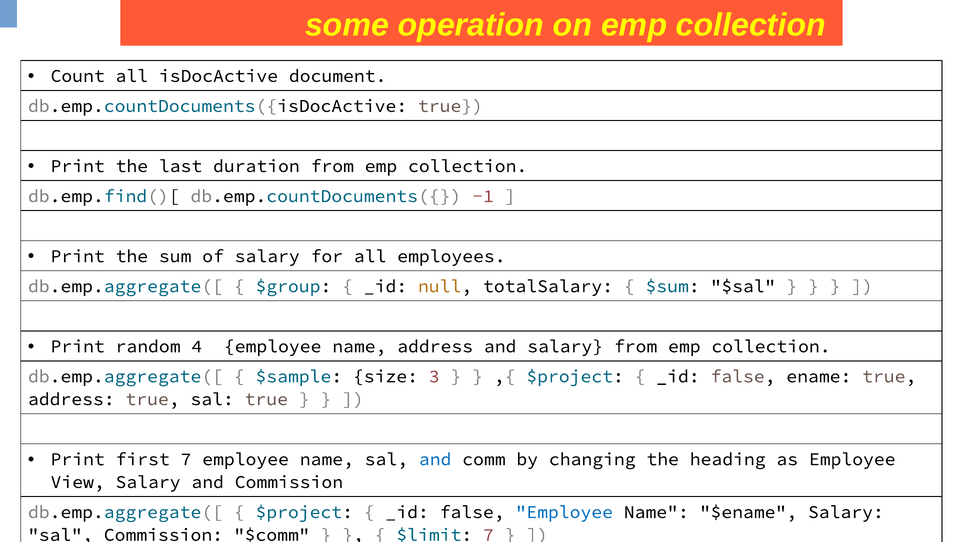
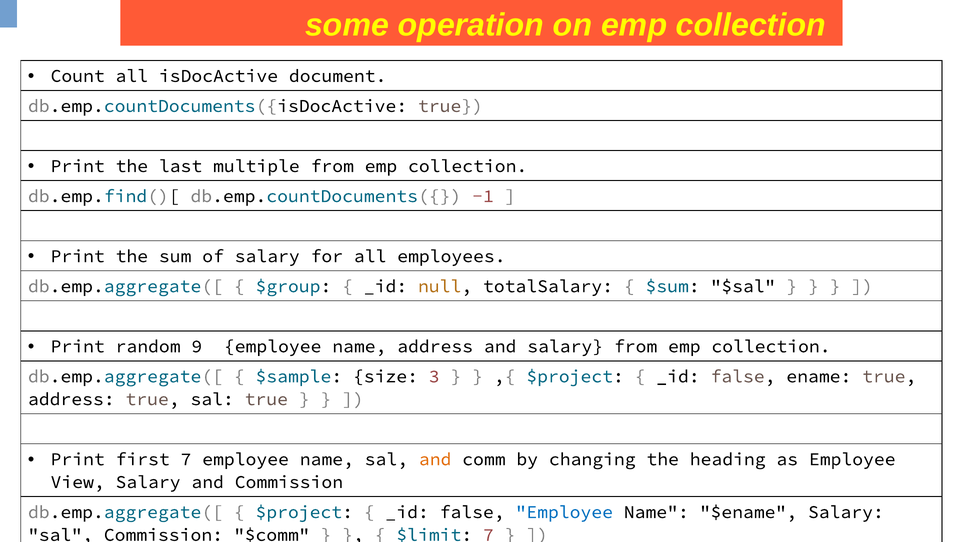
duration: duration -> multiple (256, 166)
4: 4 -> 9 (197, 346)
and colour: blue -> orange (435, 459)
